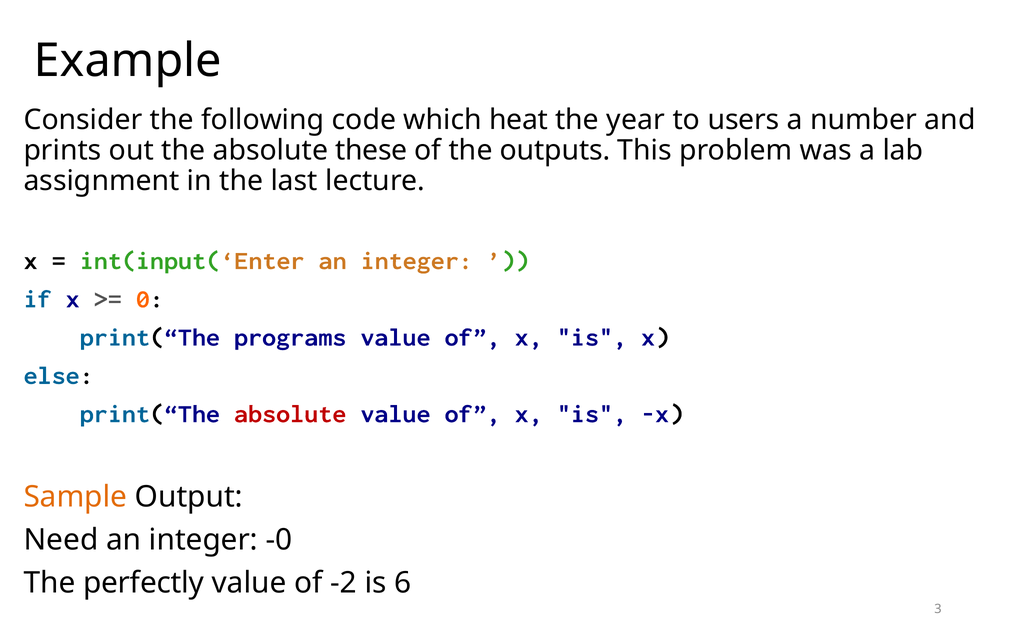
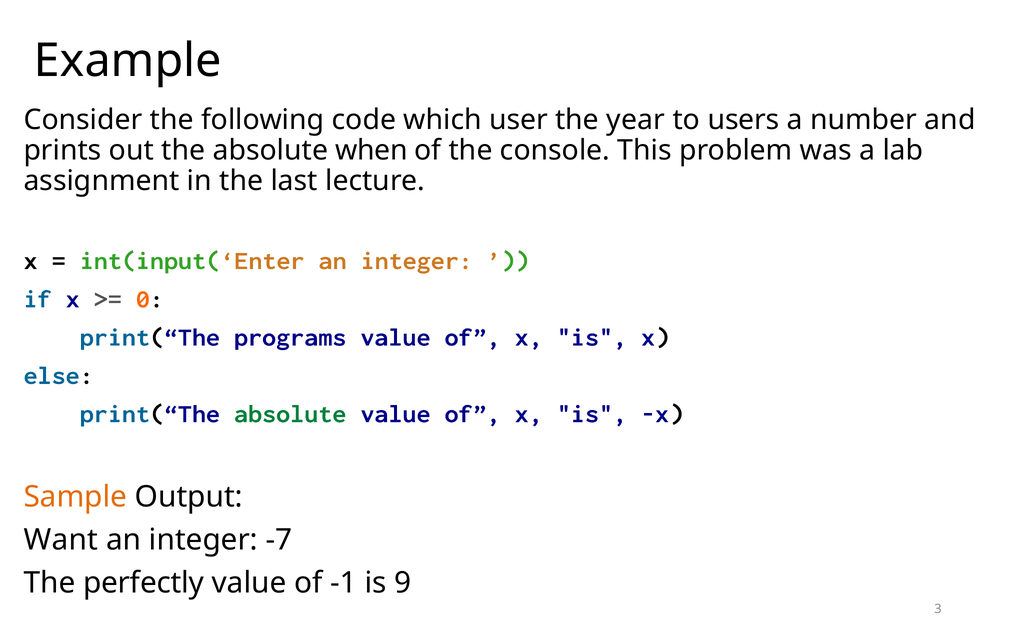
heat: heat -> user (519, 120)
these: these -> when (371, 150)
outputs: outputs -> console (555, 150)
absolute colour: red -> green (290, 414)
Need: Need -> Want (61, 540)
-0: -0 -> -7 (279, 540)
-2: -2 -> -1 (343, 583)
6: 6 -> 9 (403, 583)
